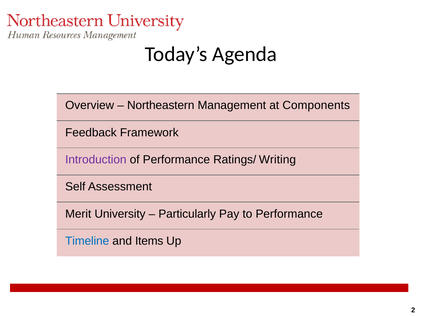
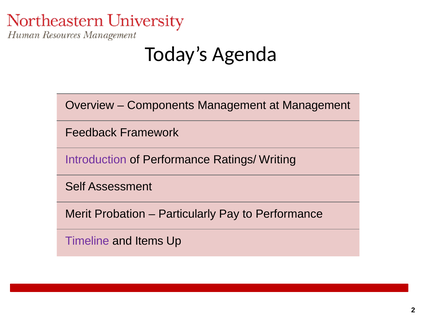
Northeastern: Northeastern -> Components (161, 106)
at Components: Components -> Management (316, 106)
University: University -> Probation (120, 214)
Timeline colour: blue -> purple (87, 241)
